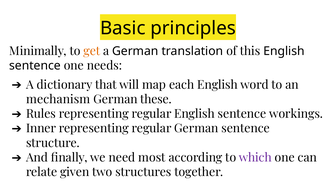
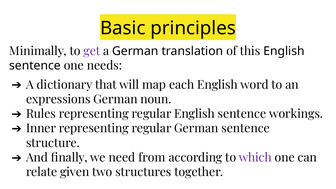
get colour: orange -> purple (92, 51)
mechanism: mechanism -> expressions (58, 99)
these: these -> noun (156, 99)
most: most -> from (152, 158)
